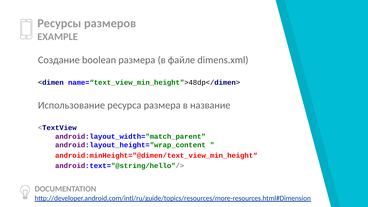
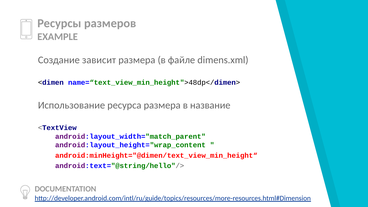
boolean: boolean -> зависит (99, 60)
